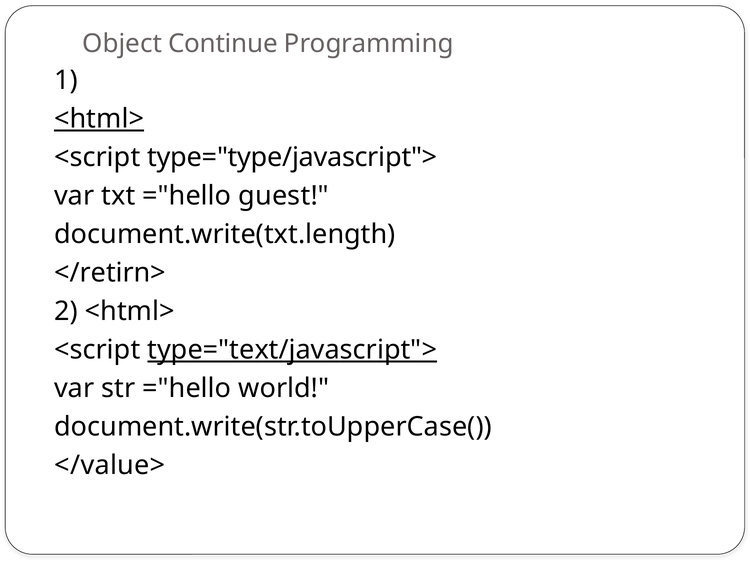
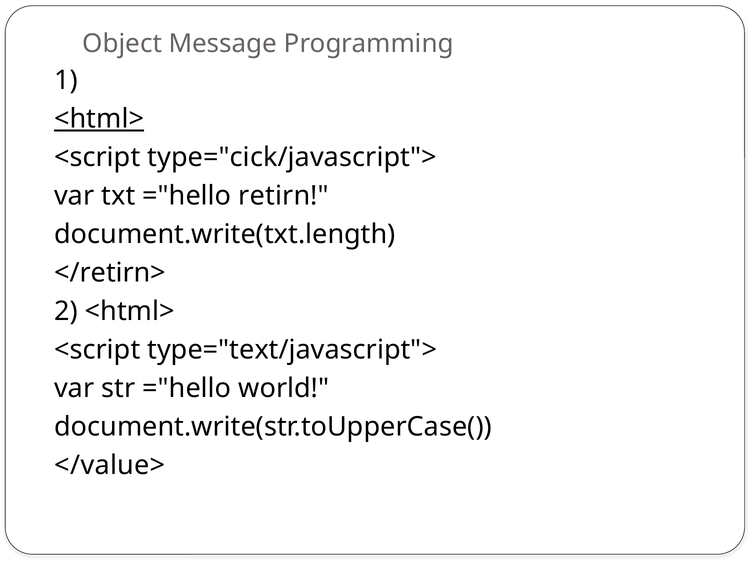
Continue: Continue -> Message (223, 44)
type="type/javascript">: type="type/javascript"> -> type="cick/javascript"> (292, 157)
guest: guest -> retirn (284, 196)
type="text/javascript"> underline: present -> none (292, 350)
